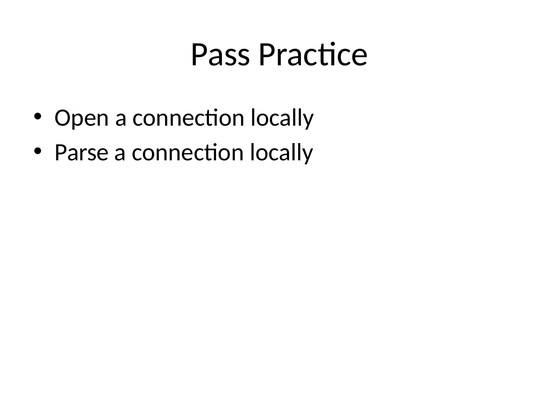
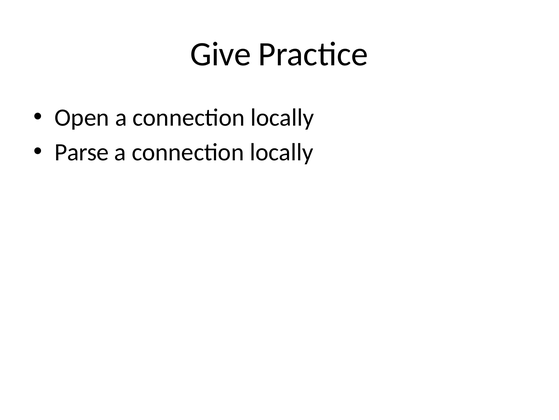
Pass: Pass -> Give (221, 54)
